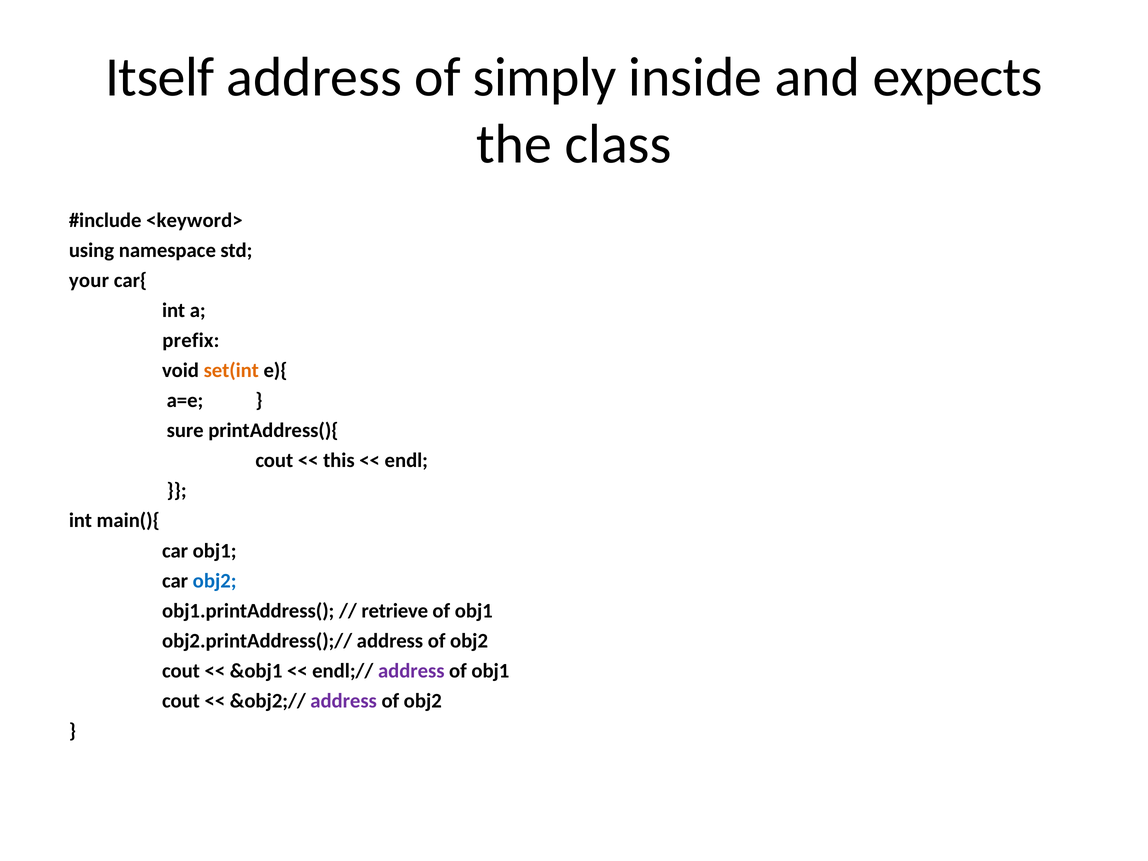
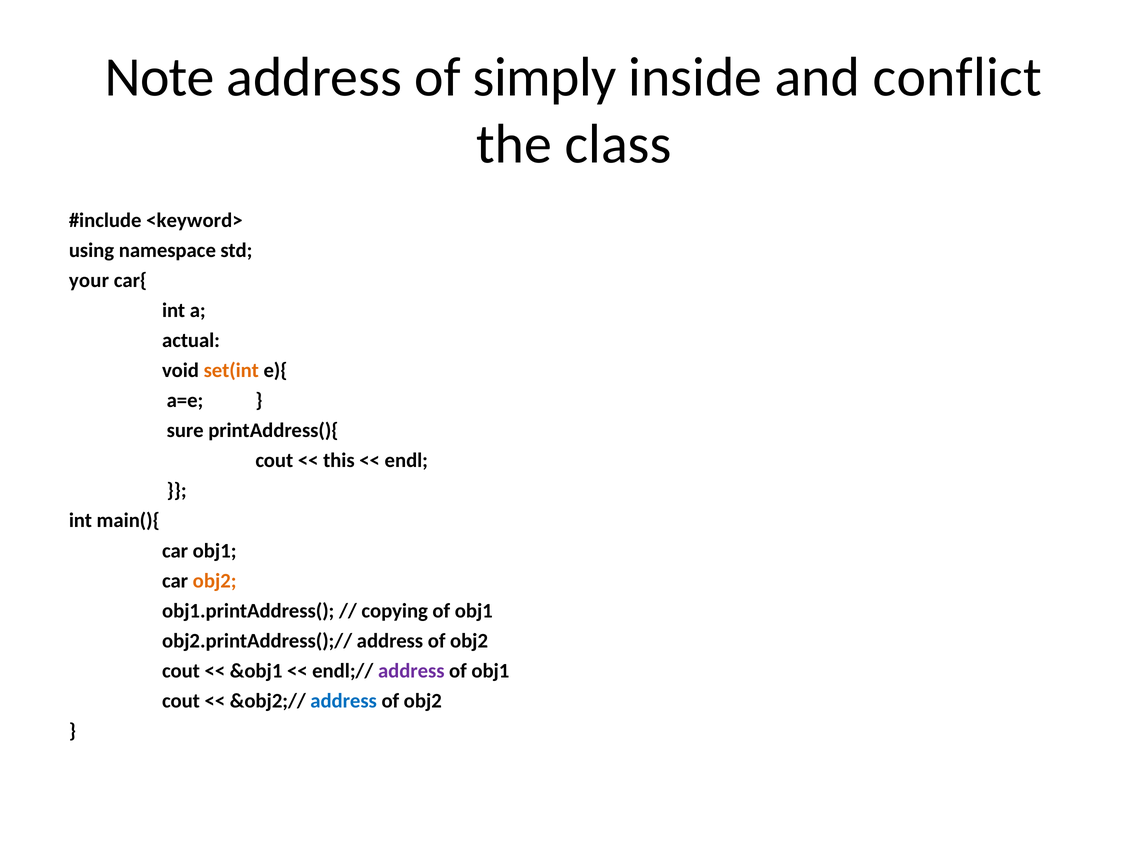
Itself: Itself -> Note (160, 78)
expects: expects -> conflict (957, 78)
prefix: prefix -> actual (191, 341)
obj2 colour: blue -> orange (215, 581)
retrieve: retrieve -> copying (395, 611)
address colour: purple -> blue (344, 701)
